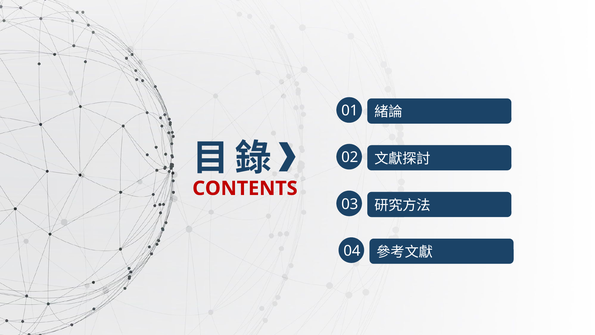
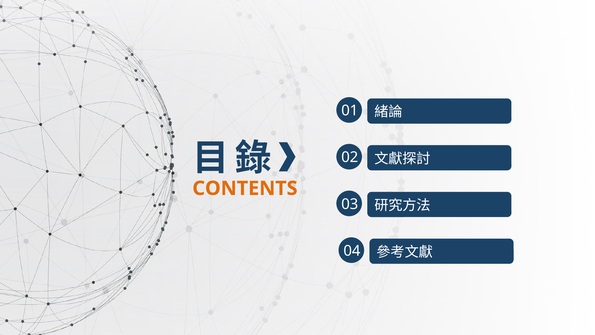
CONTENTS colour: red -> orange (245, 188)
